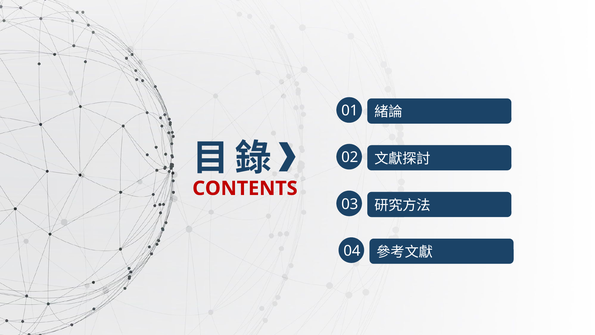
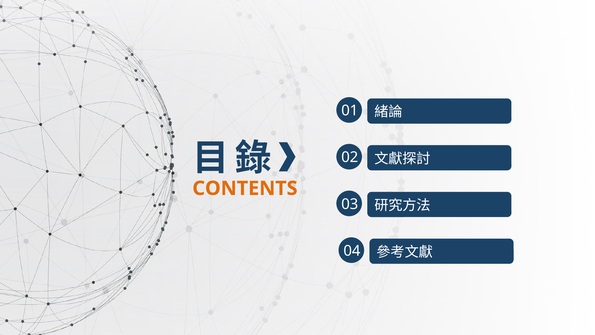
CONTENTS colour: red -> orange (245, 188)
